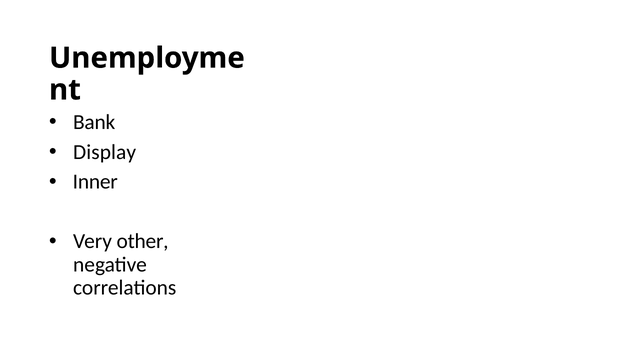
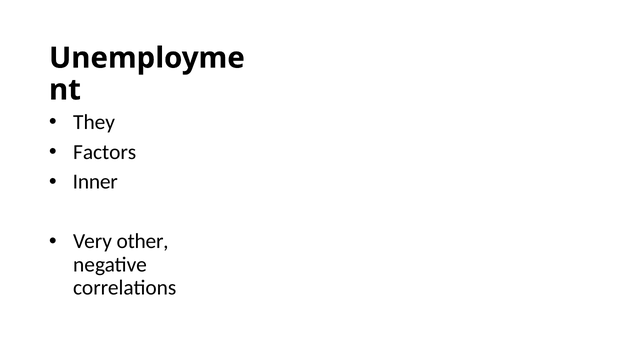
Bank: Bank -> They (94, 122)
Display: Display -> Factors (105, 152)
